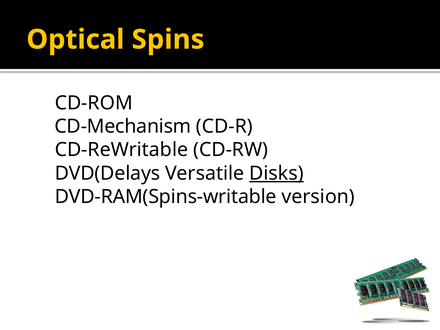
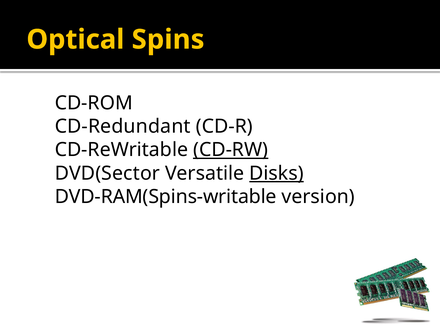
CD-Mechanism: CD-Mechanism -> CD-Redundant (123, 126)
CD-RW underline: none -> present (231, 150)
DVD(Delays: DVD(Delays -> DVD(Sector (107, 173)
